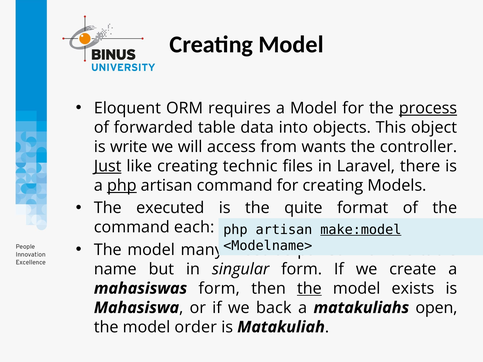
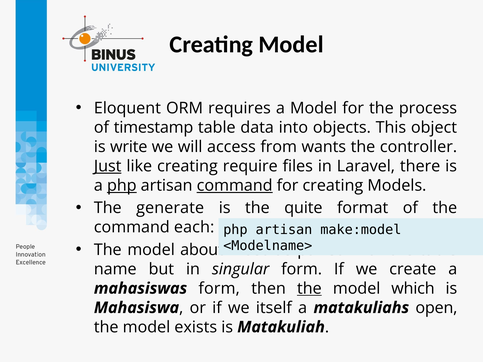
process underline: present -> none (428, 108)
forwarded: forwarded -> timestamp (154, 128)
technic: technic -> require (250, 166)
command underline: none -> present (235, 186)
executed: executed -> generate (170, 208)
make:model underline: present -> none (361, 230)
many: many -> about (202, 250)
exists: exists -> which (413, 289)
back: back -> itself (274, 308)
order: order -> exists (196, 327)
